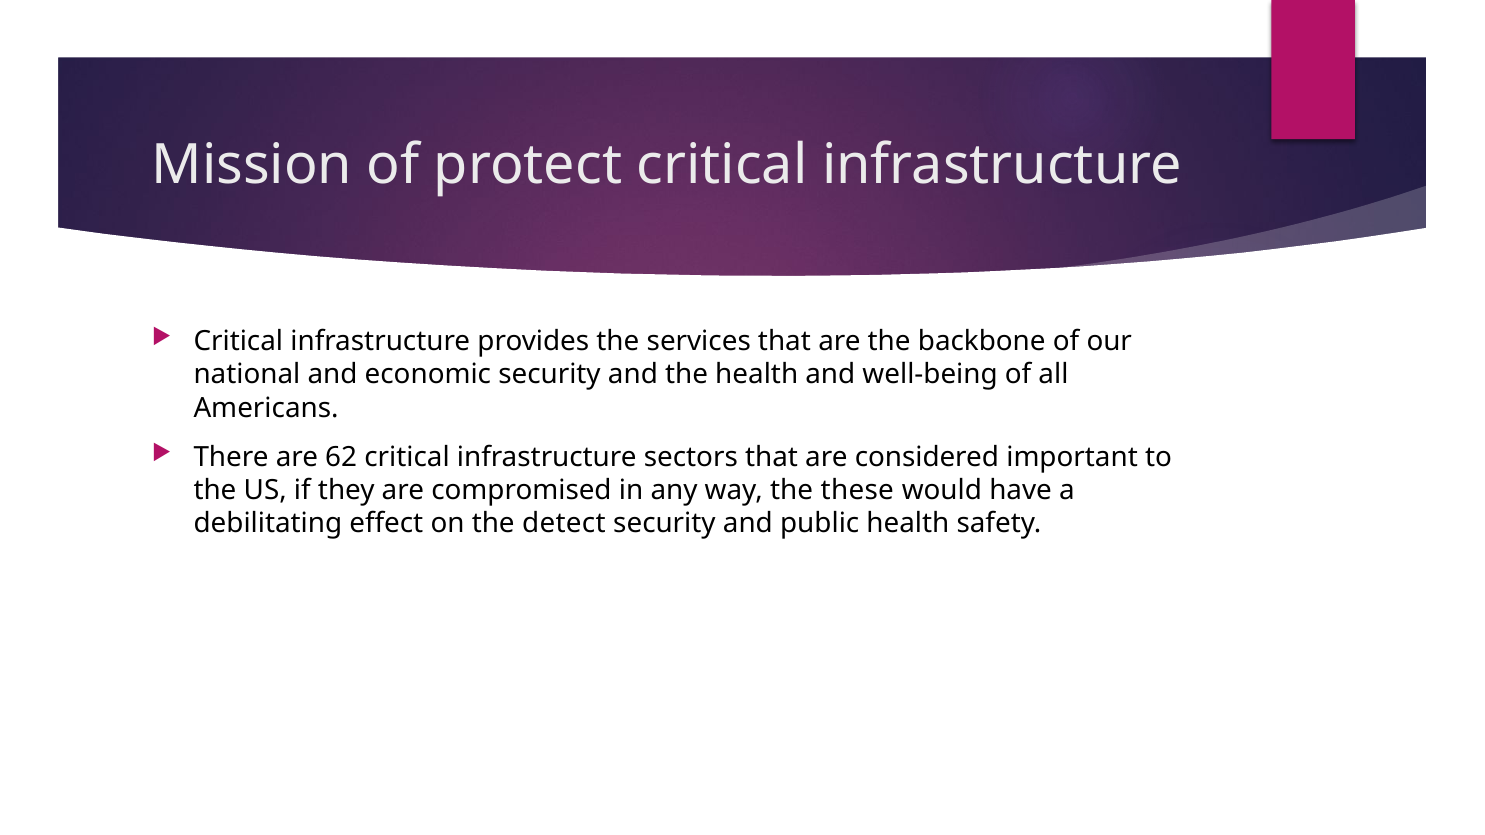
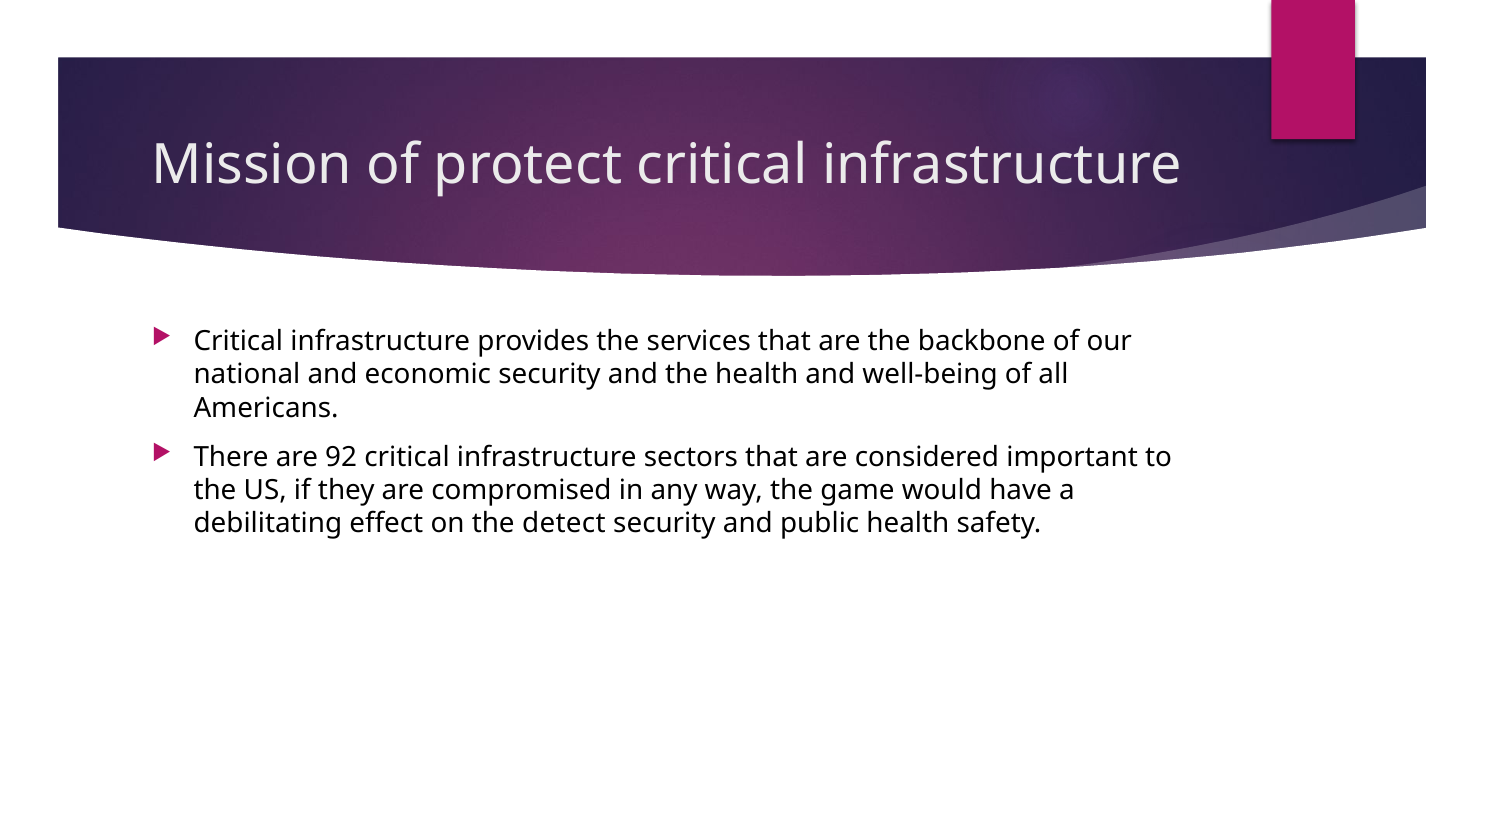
62: 62 -> 92 (341, 457)
these: these -> game (857, 490)
